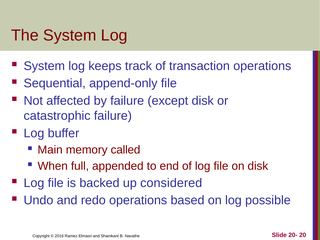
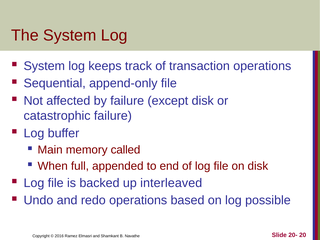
considered: considered -> interleaved (171, 183)
